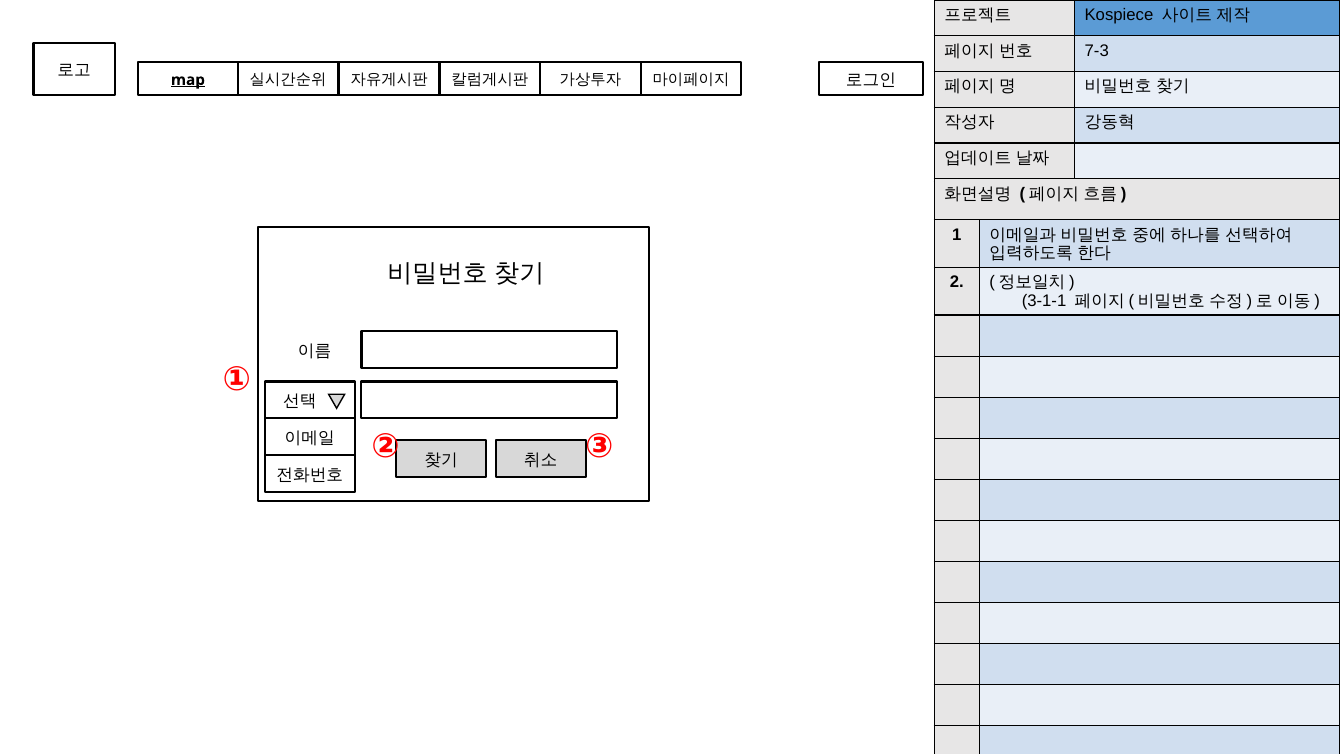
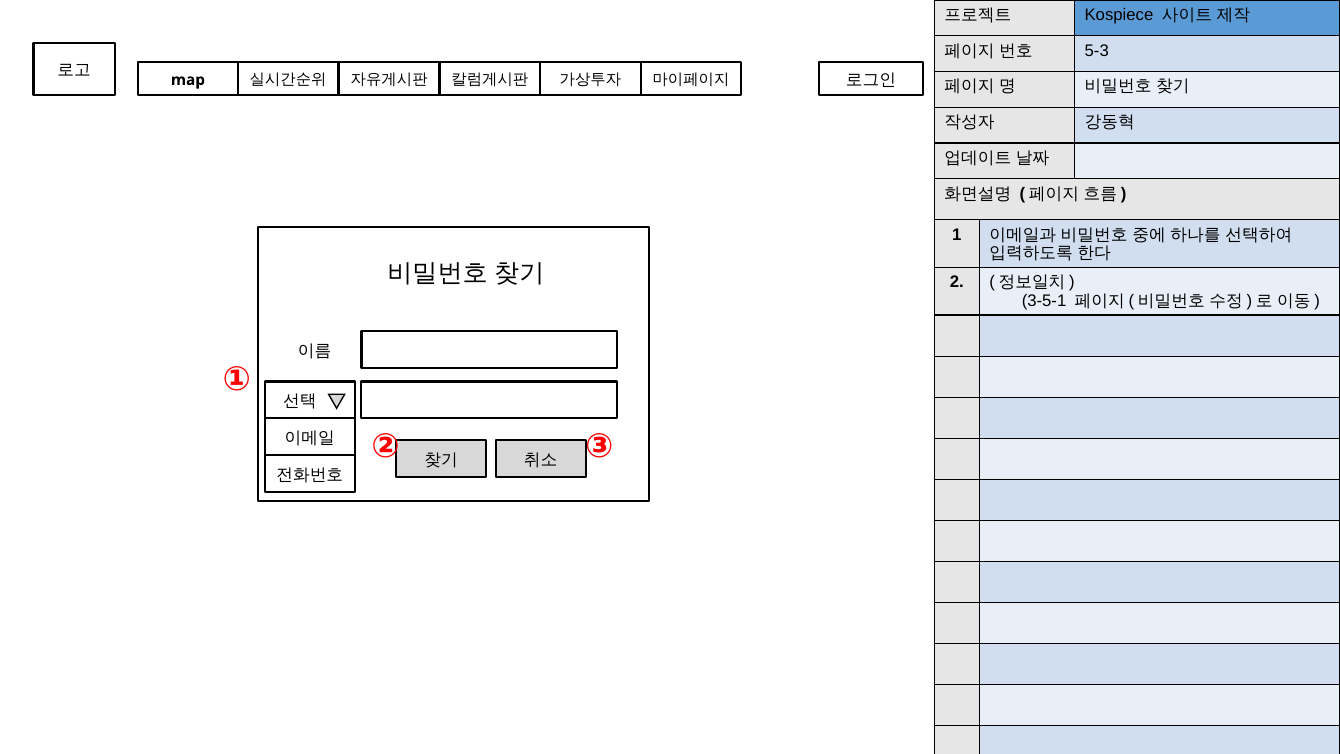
7-3: 7-3 -> 5-3 (1097, 50)
map underline: present -> none (188, 80)
3-1-1: 3-1-1 -> 3-5-1 (1044, 301)
